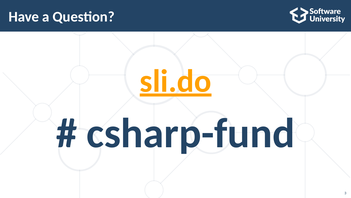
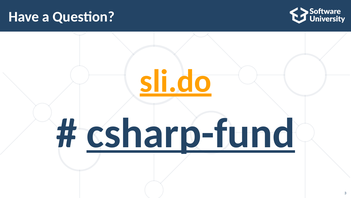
csharp-fund underline: none -> present (191, 133)
